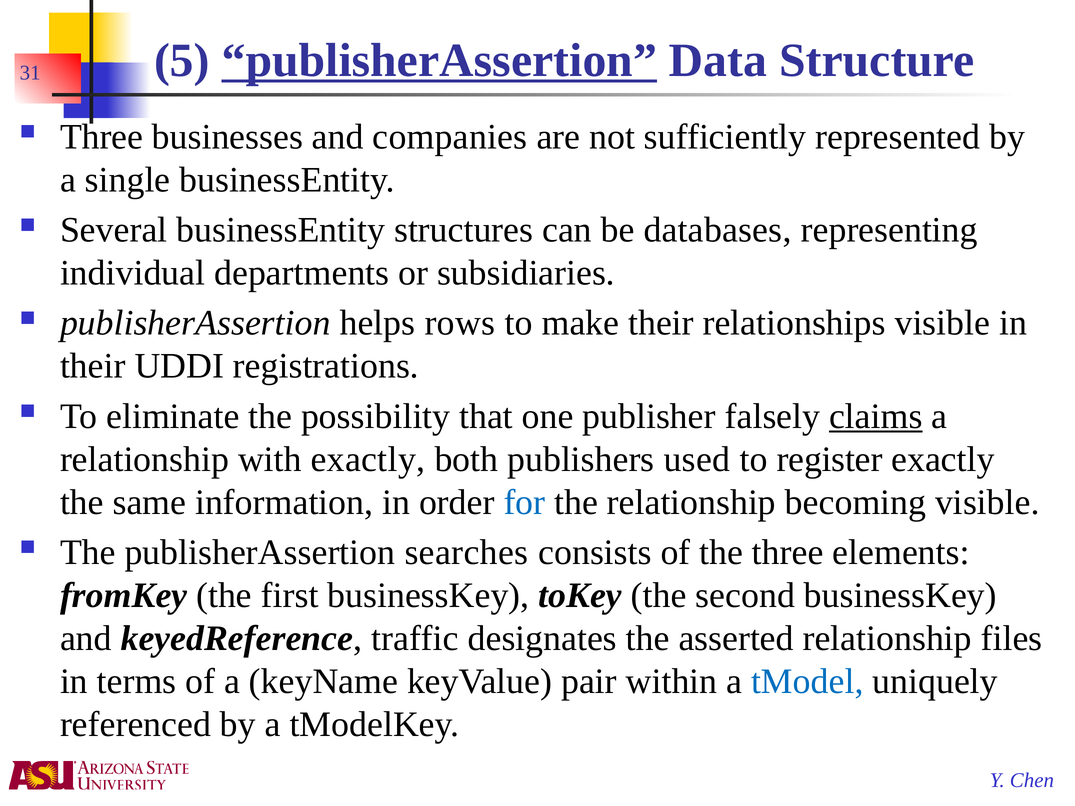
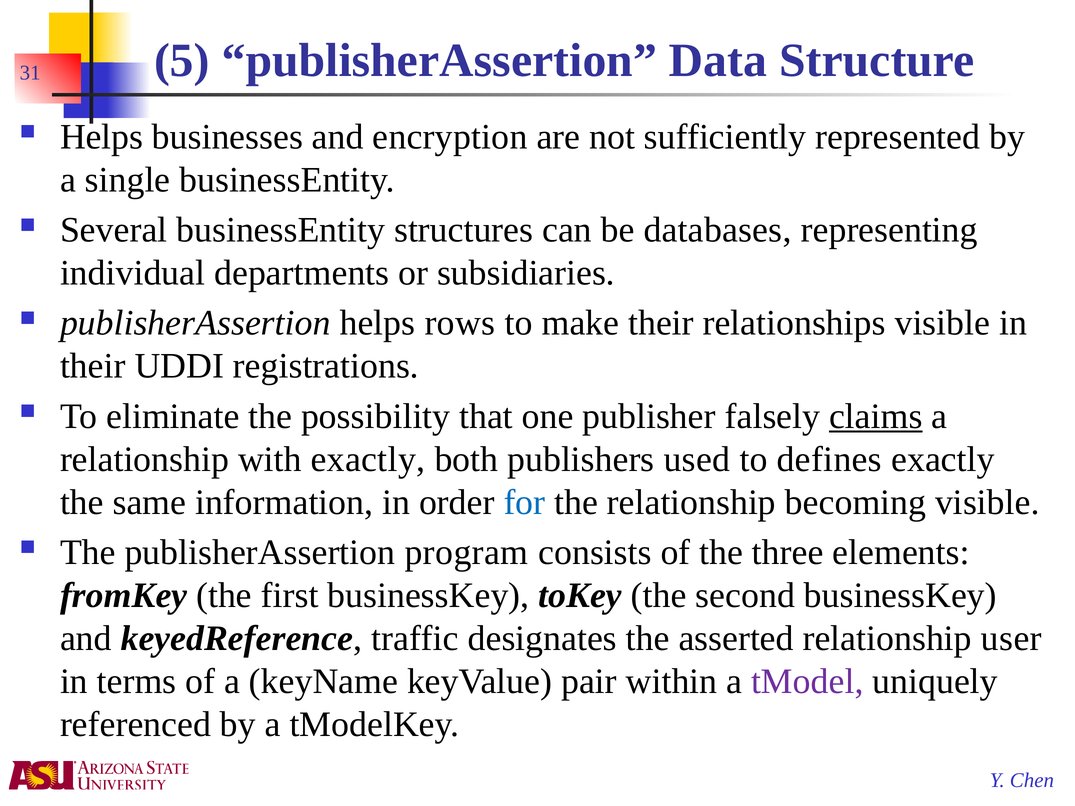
publisherAssertion underline: present -> none (439, 60)
Three: Three -> Helps (102, 137)
companies: companies -> encryption (450, 137)
register: register -> defines (829, 459)
searches: searches -> program (466, 553)
files: files -> user (1011, 639)
tModel colour: blue -> purple (807, 682)
